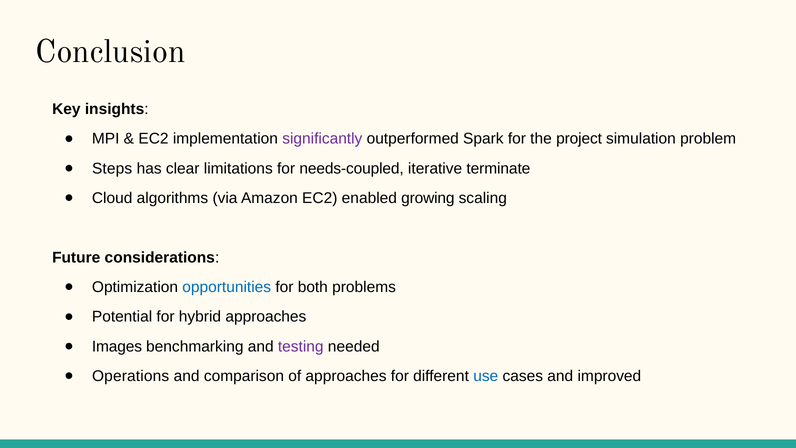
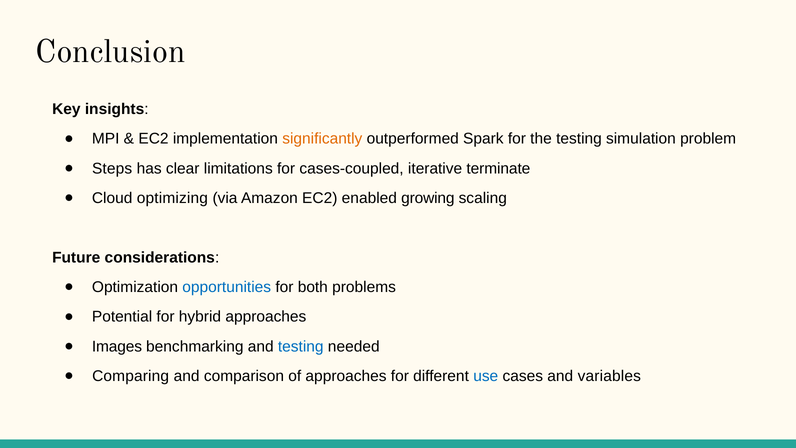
significantly colour: purple -> orange (322, 139)
the project: project -> testing (579, 139)
needs-coupled: needs-coupled -> cases-coupled (352, 168)
algorithms: algorithms -> optimizing (172, 198)
testing colour: purple -> blue (301, 346)
Operations: Operations -> Comparing (131, 376)
improved: improved -> variables (609, 376)
